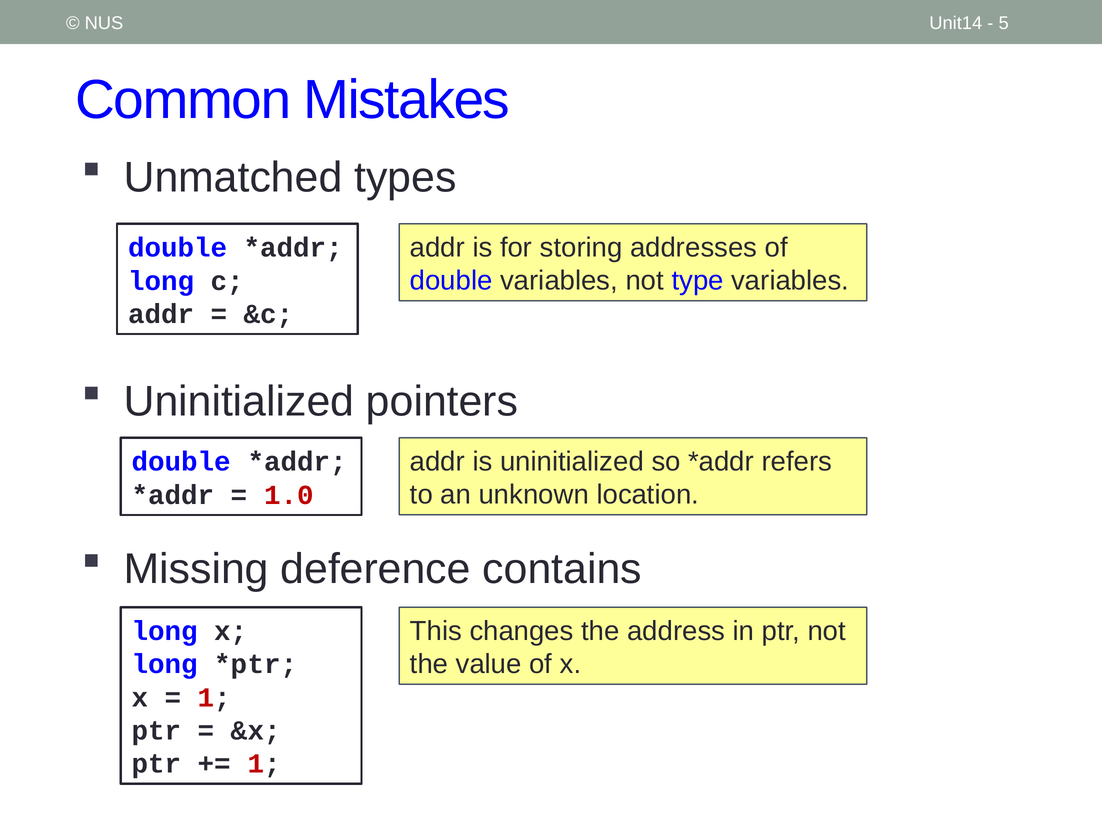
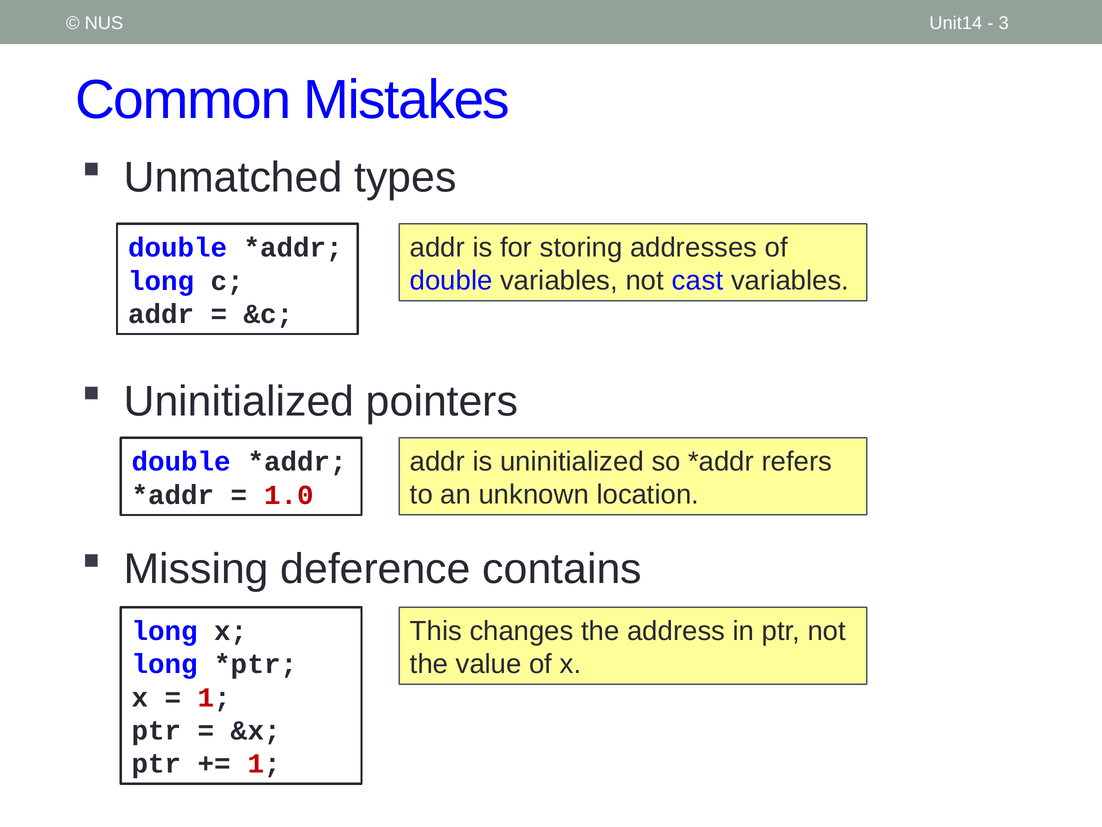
5: 5 -> 3 (1004, 23)
type: type -> cast (698, 281)
